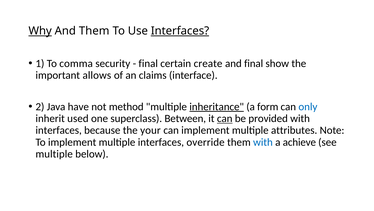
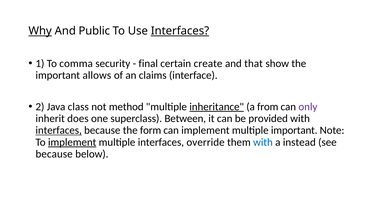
And Them: Them -> Public (94, 31)
and final: final -> that (254, 63)
have: have -> class (78, 106)
form: form -> from (268, 106)
only colour: blue -> purple (308, 106)
used: used -> does (78, 118)
can underline: present -> none (225, 118)
interfaces underline: none -> present (59, 130)
your: your -> form (151, 130)
multiple attributes: attributes -> important (294, 130)
implement underline: none -> present (72, 142)
achieve: achieve -> instead (299, 142)
multiple: multiple -> because (54, 154)
